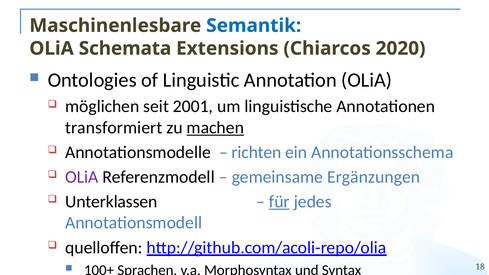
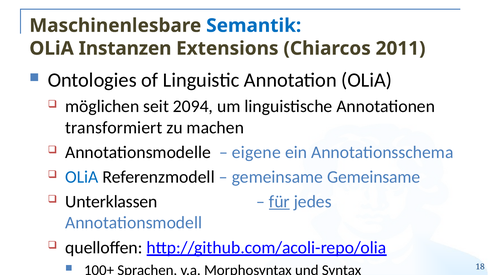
Schemata: Schemata -> Instanzen (125, 48)
2020: 2020 -> 2011 (401, 48)
2001: 2001 -> 2094 (193, 106)
machen underline: present -> none (215, 128)
richten: richten -> eigene (256, 152)
OLiA colour: purple -> blue (82, 177)
gemeinsame Ergänzungen: Ergänzungen -> Gemeinsame (374, 177)
